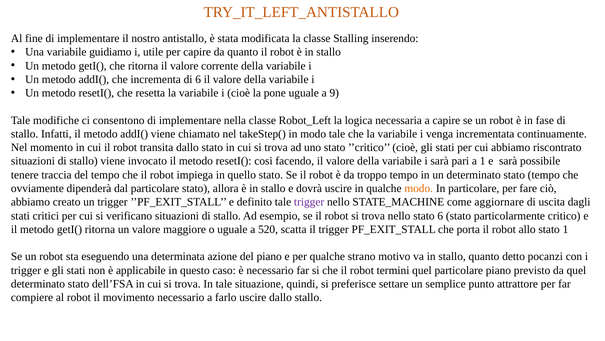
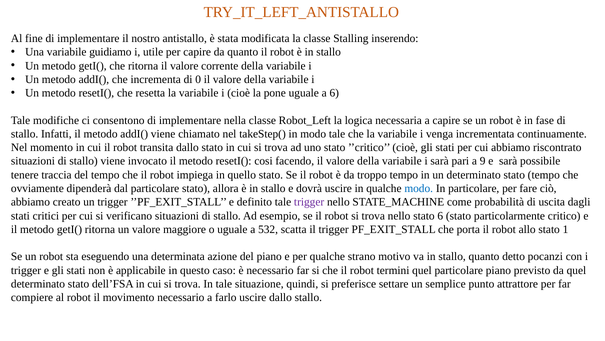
di 6: 6 -> 0 (198, 79)
a 9: 9 -> 6 (334, 93)
a 1: 1 -> 9 (483, 161)
modo colour: orange -> blue (419, 188)
aggiornare: aggiornare -> probabilità (499, 202)
520: 520 -> 532 (268, 229)
